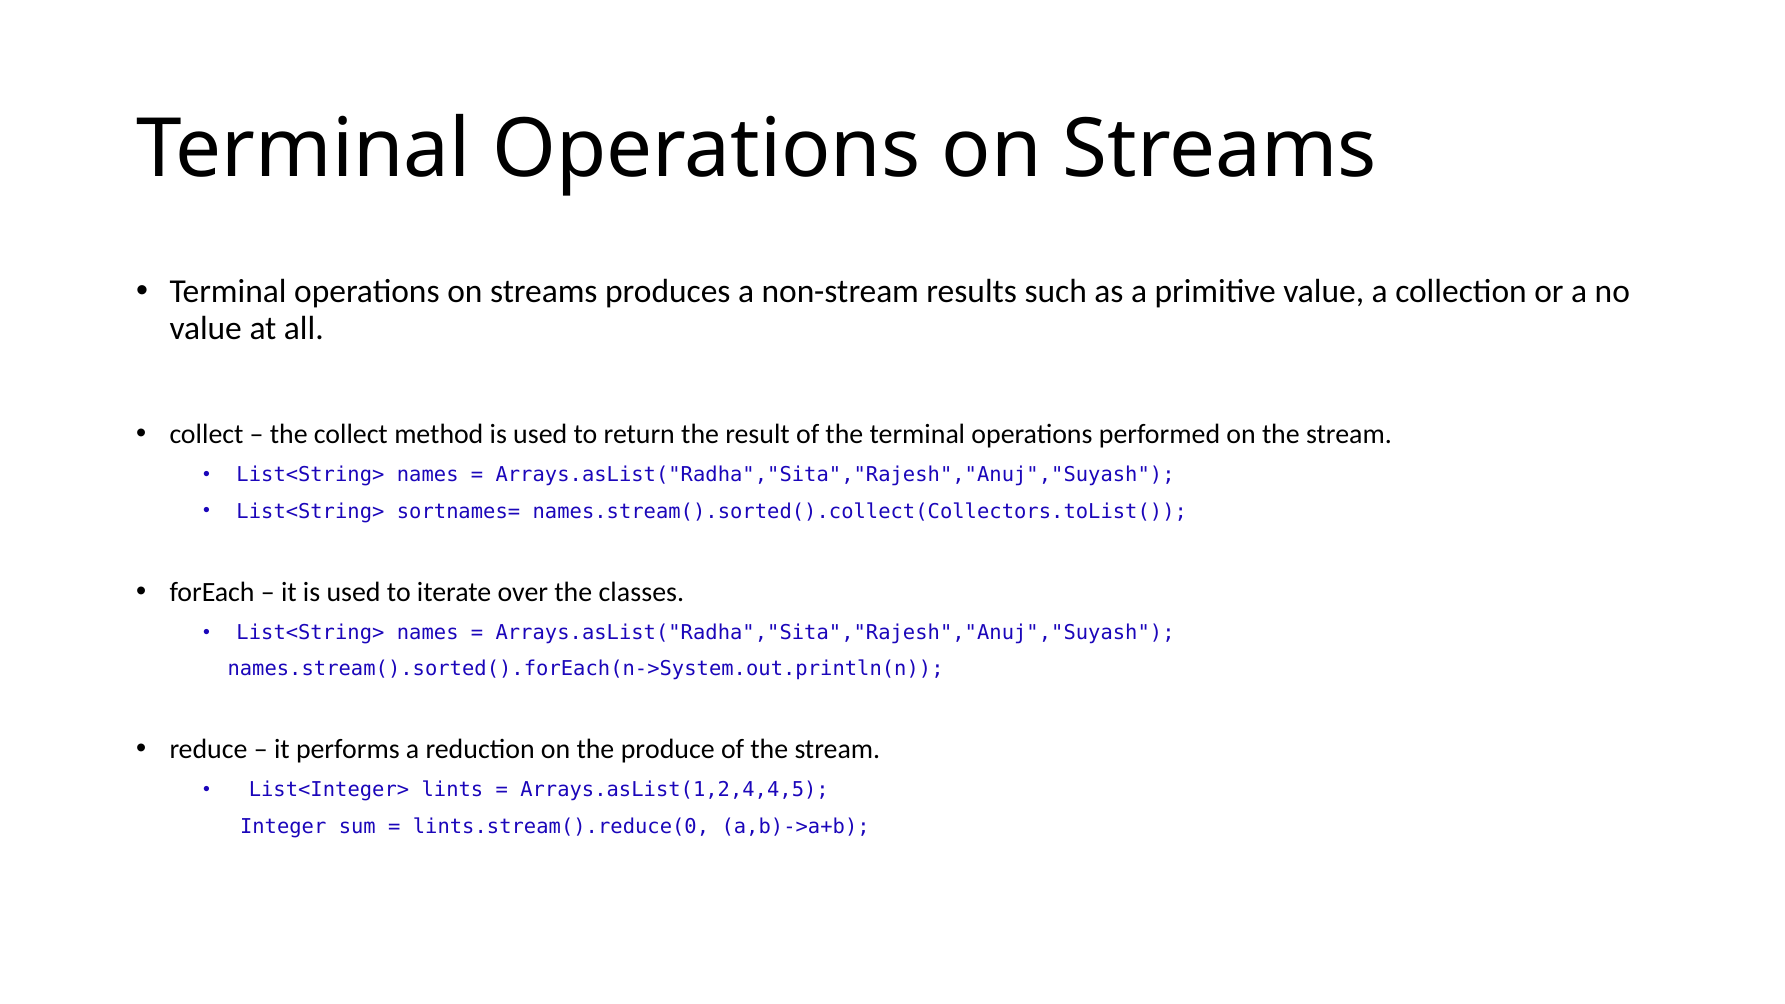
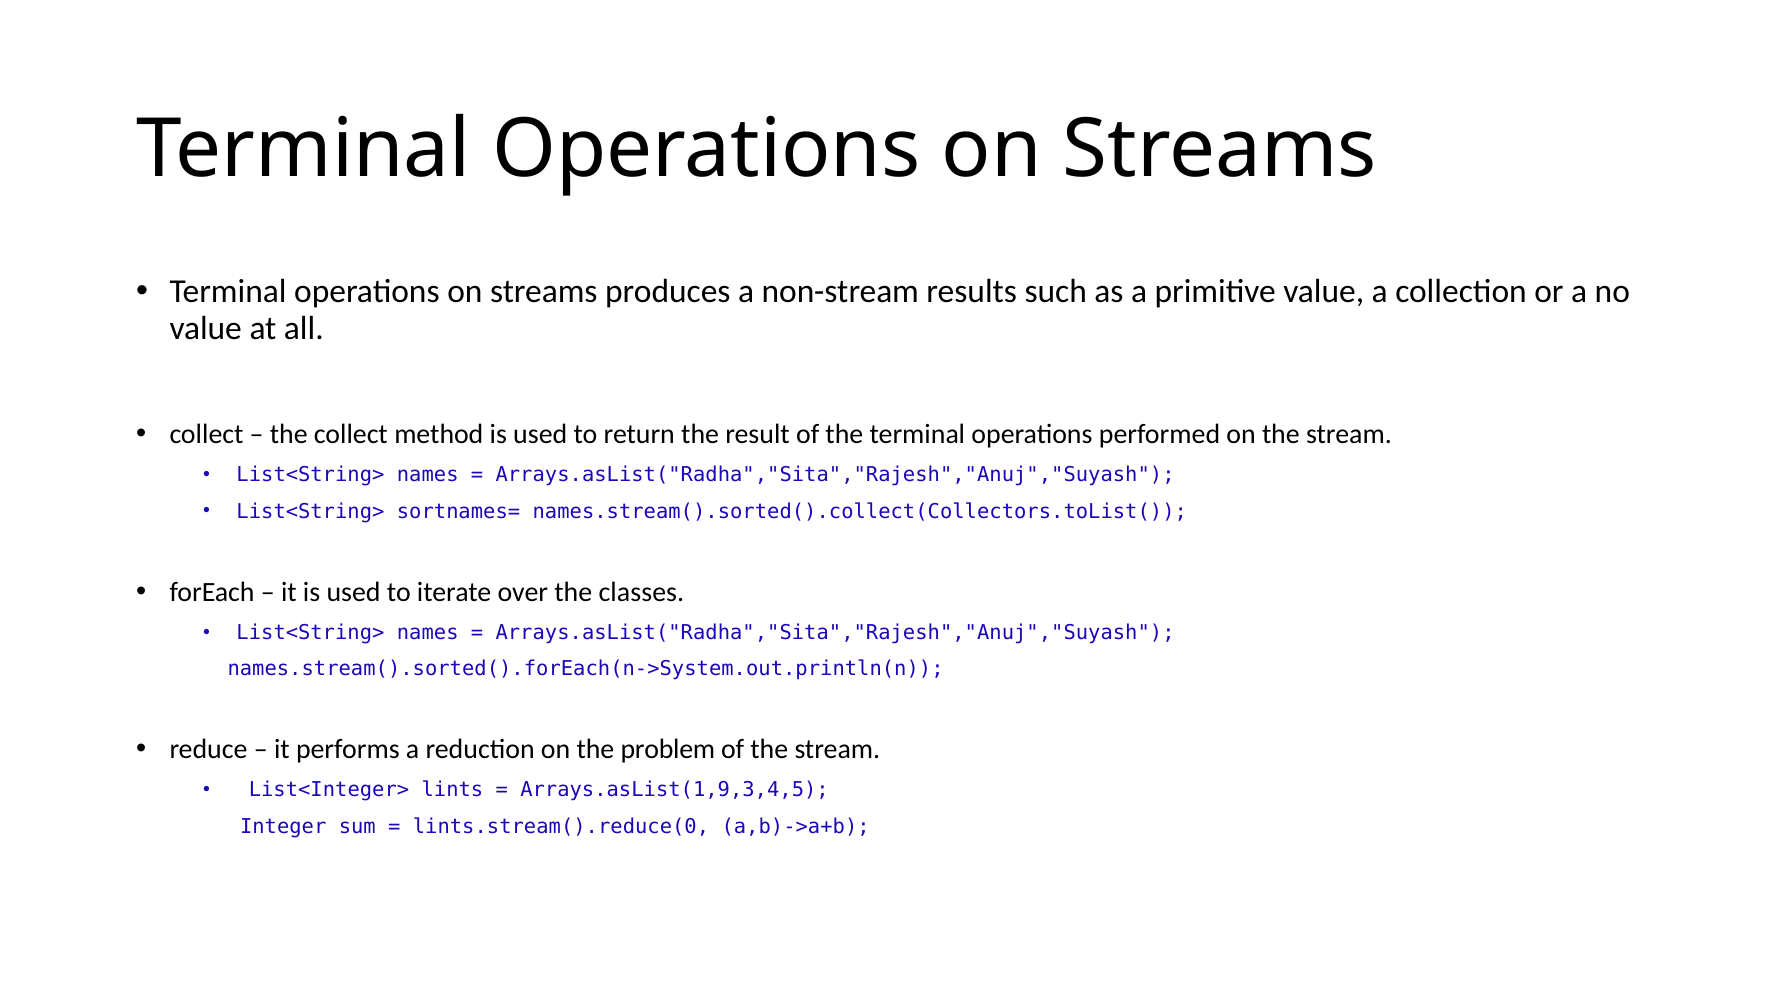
produce: produce -> problem (668, 750)
Arrays.asList(1,2,4,4,5: Arrays.asList(1,2,4,4,5 -> Arrays.asList(1,9,3,4,5 (675, 790)
